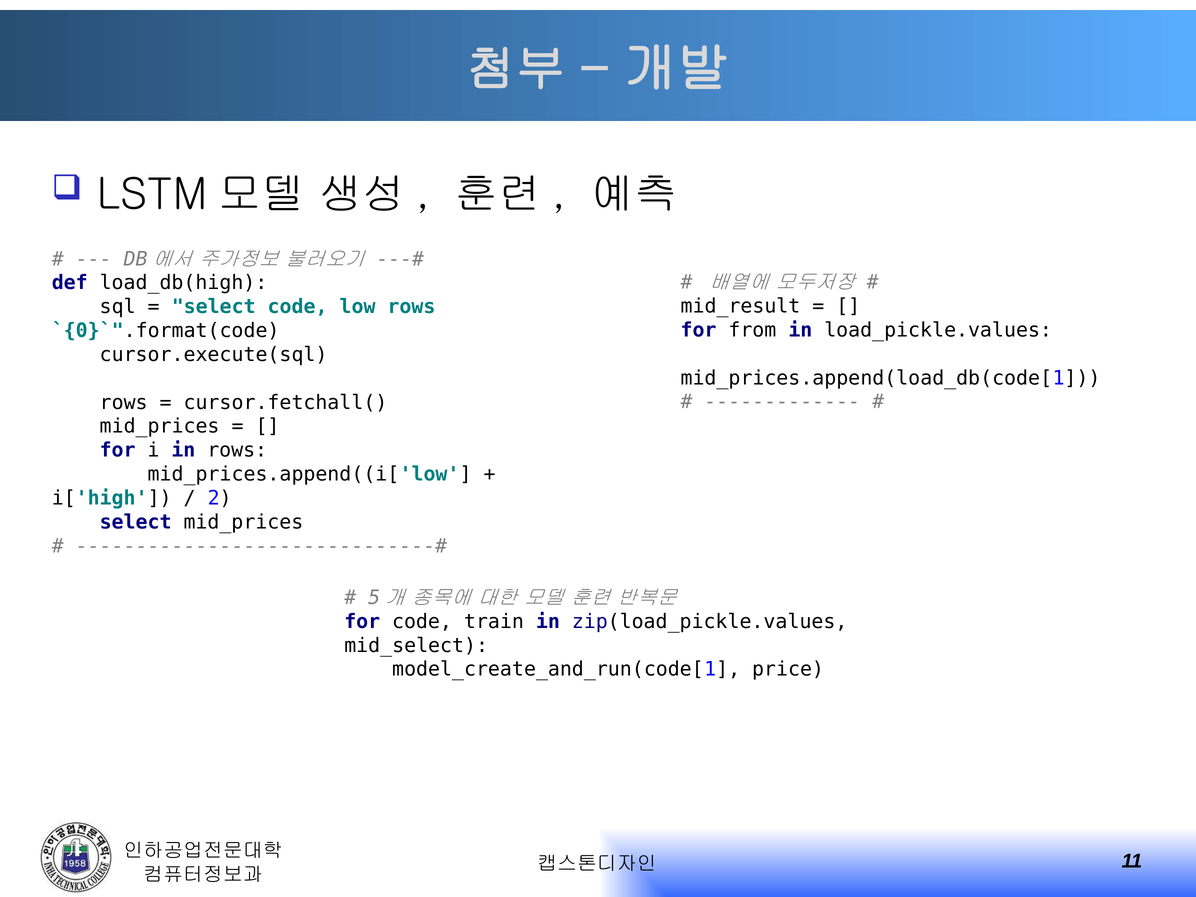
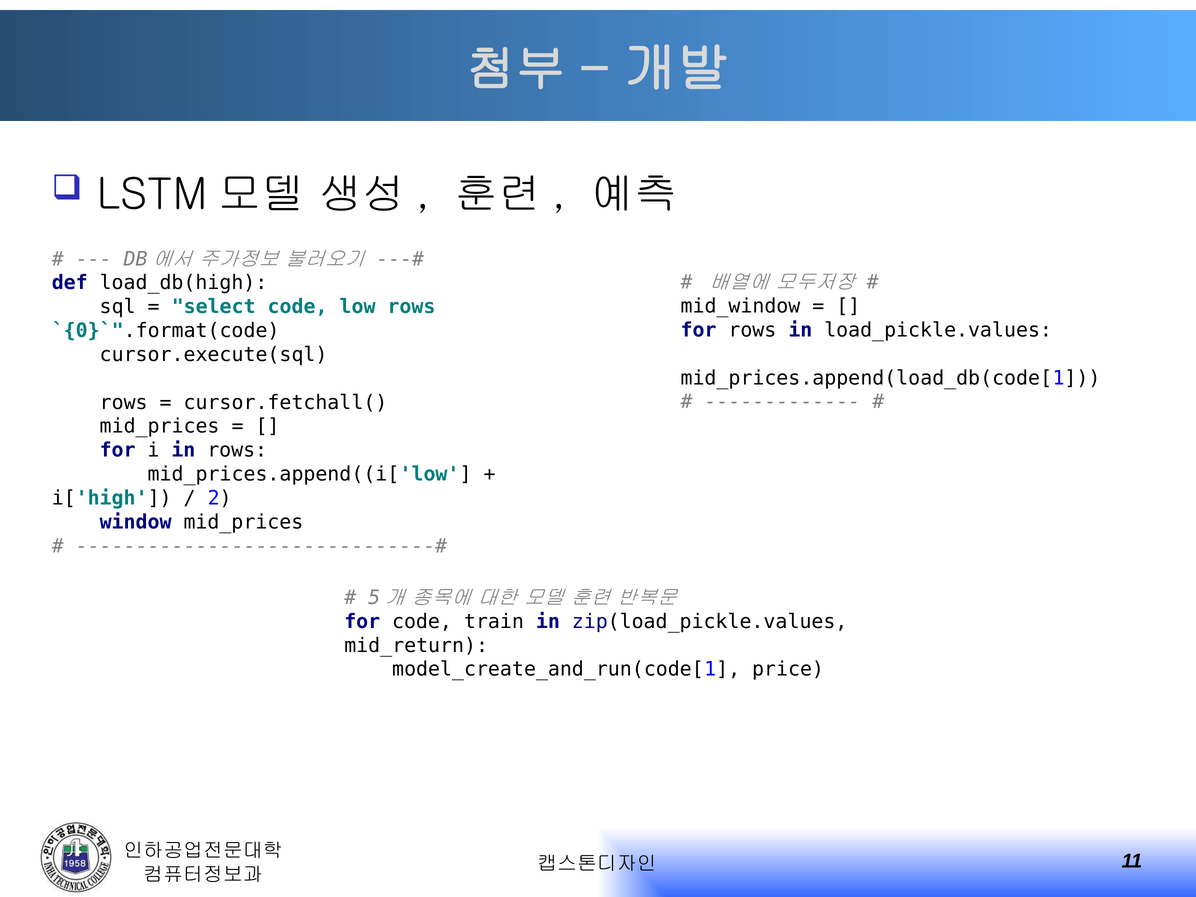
mid_result: mid_result -> mid_window (740, 306)
for from: from -> rows (752, 330)
select: select -> window (136, 522)
mid_select: mid_select -> mid_return (416, 645)
